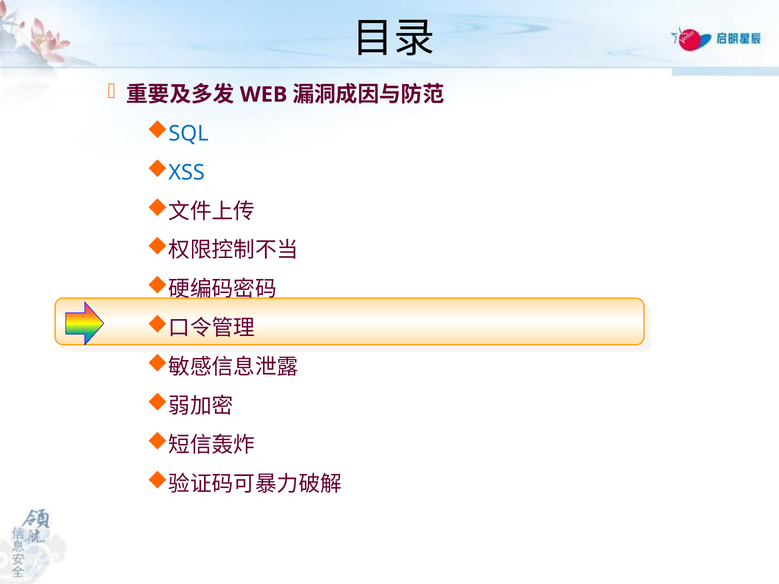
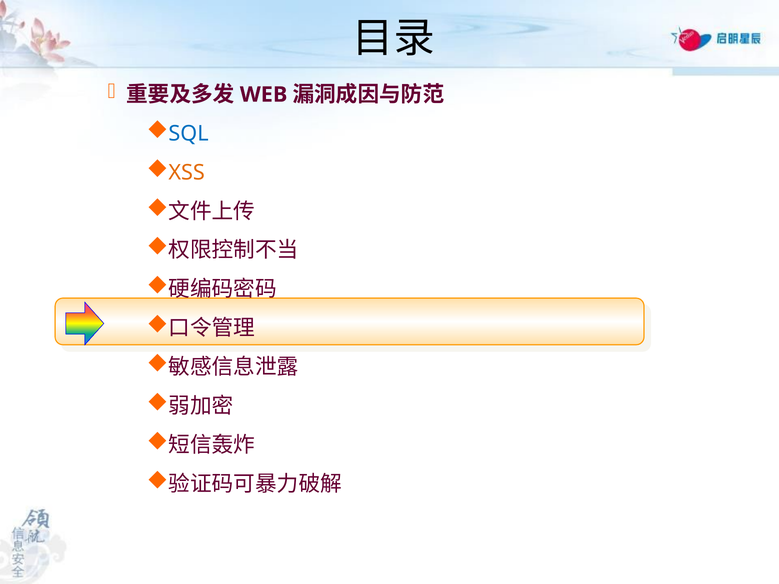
XSS colour: blue -> orange (187, 173)
